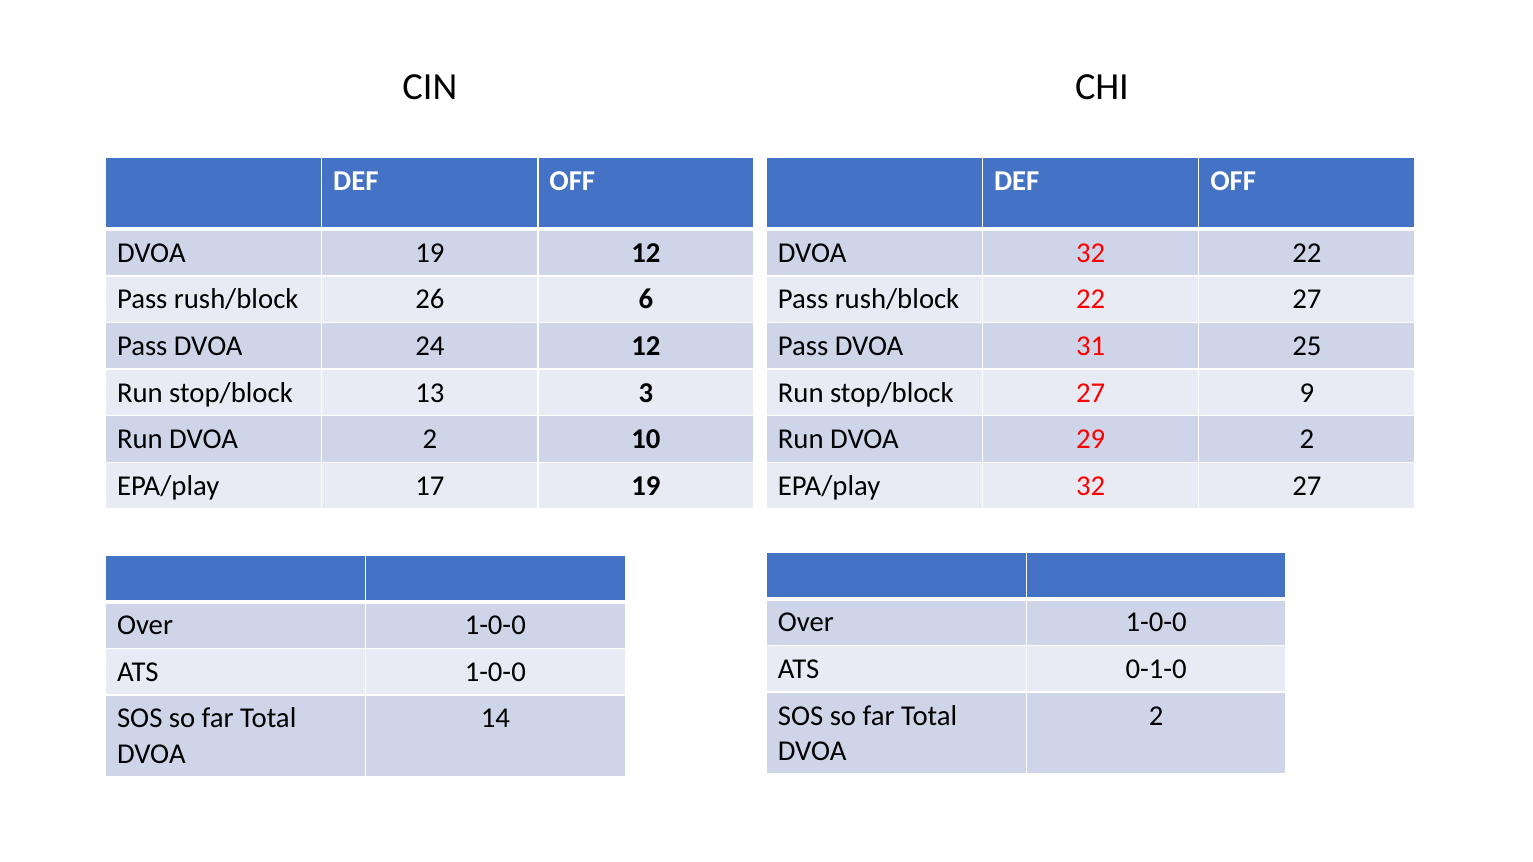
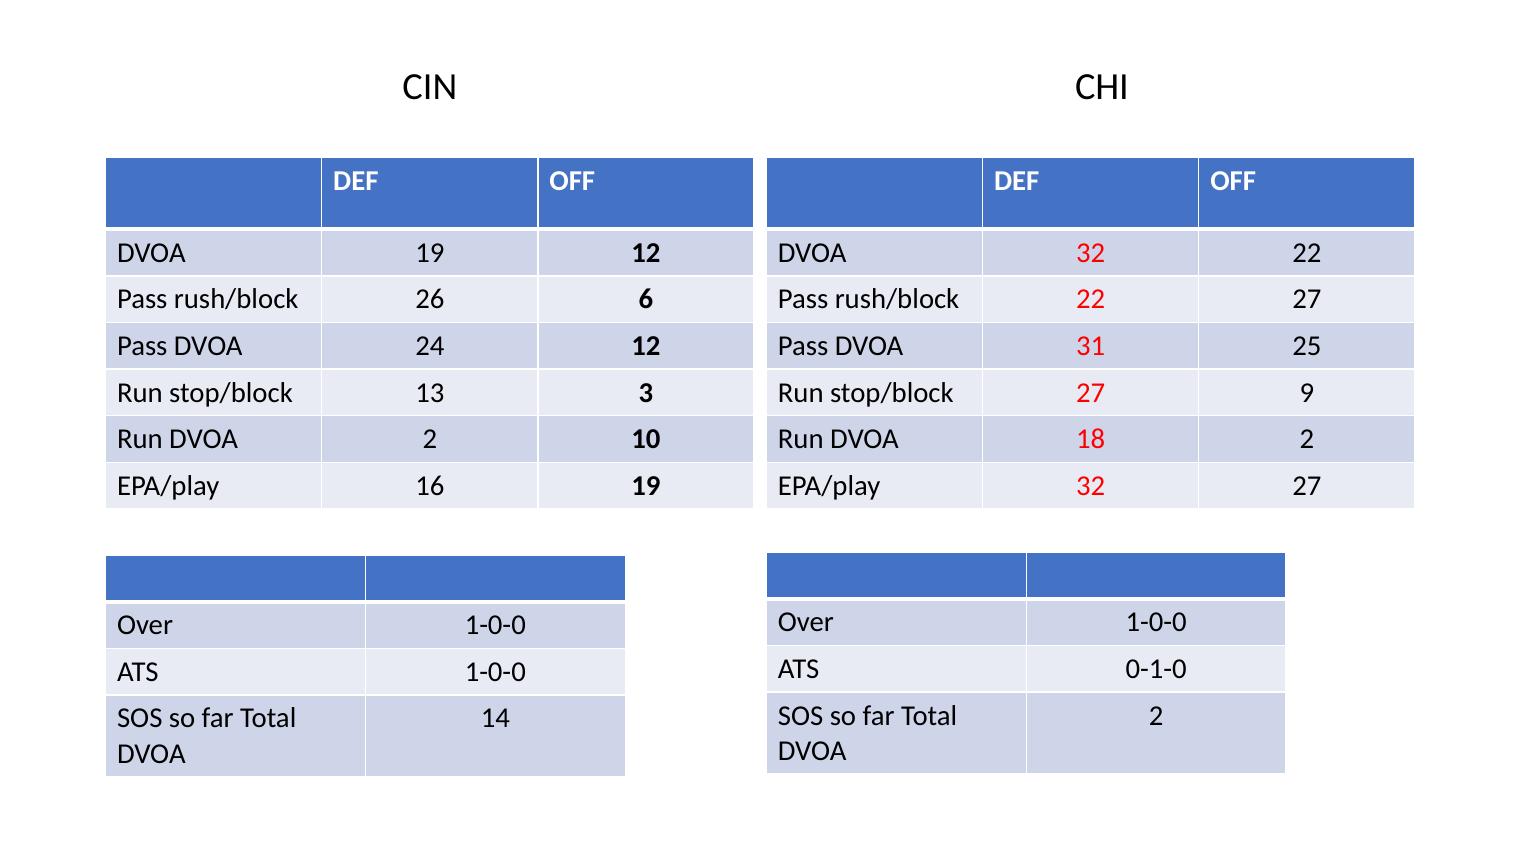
29: 29 -> 18 (1091, 439)
17: 17 -> 16 (430, 486)
